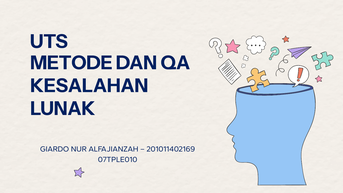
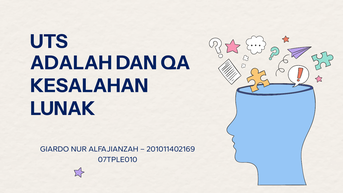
METODE: METODE -> ADALAH (71, 63)
